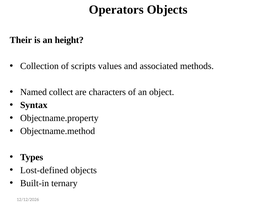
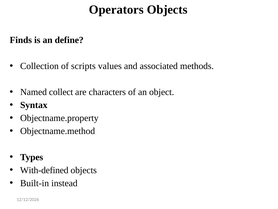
Their: Their -> Finds (21, 40)
height: height -> define (69, 40)
Lost-defined: Lost-defined -> With-defined (44, 170)
ternary: ternary -> instead (64, 183)
